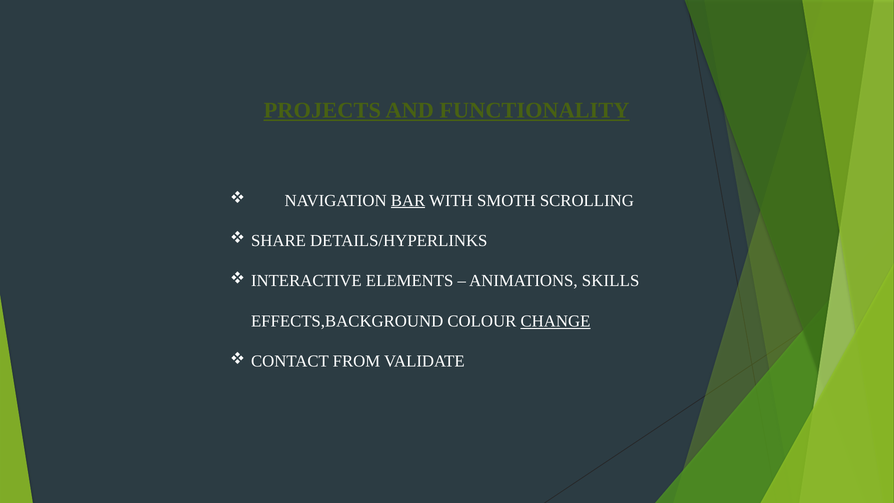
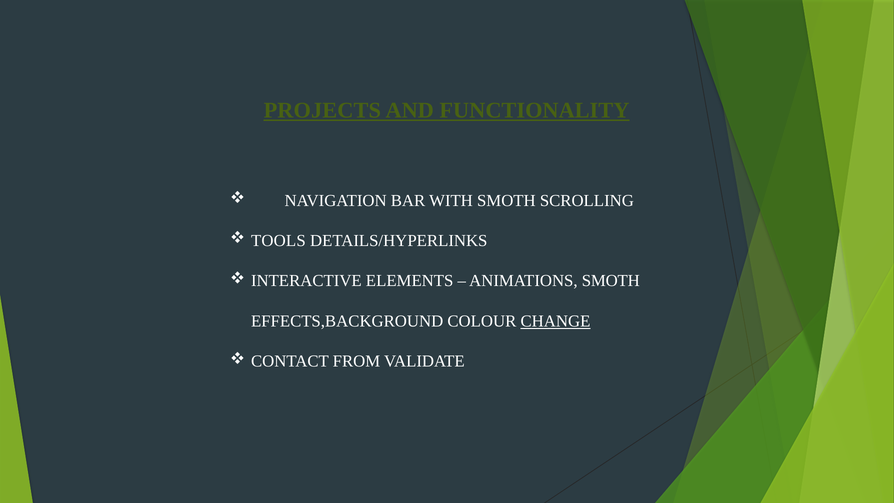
BAR underline: present -> none (408, 200)
SHARE: SHARE -> TOOLS (278, 241)
ANIMATIONS SKILLS: SKILLS -> SMOTH (611, 281)
